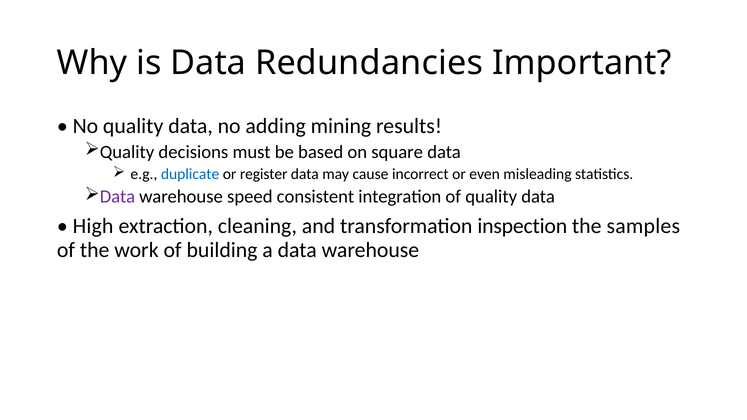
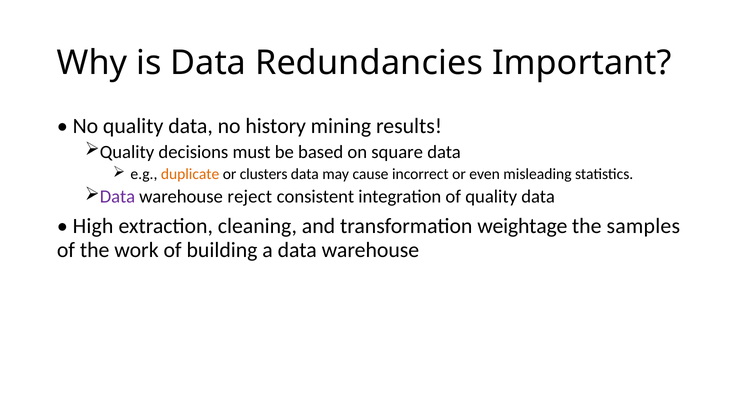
adding: adding -> history (276, 126)
duplicate colour: blue -> orange (190, 174)
register: register -> clusters (264, 174)
speed: speed -> reject (250, 197)
inspection: inspection -> weightage (522, 226)
